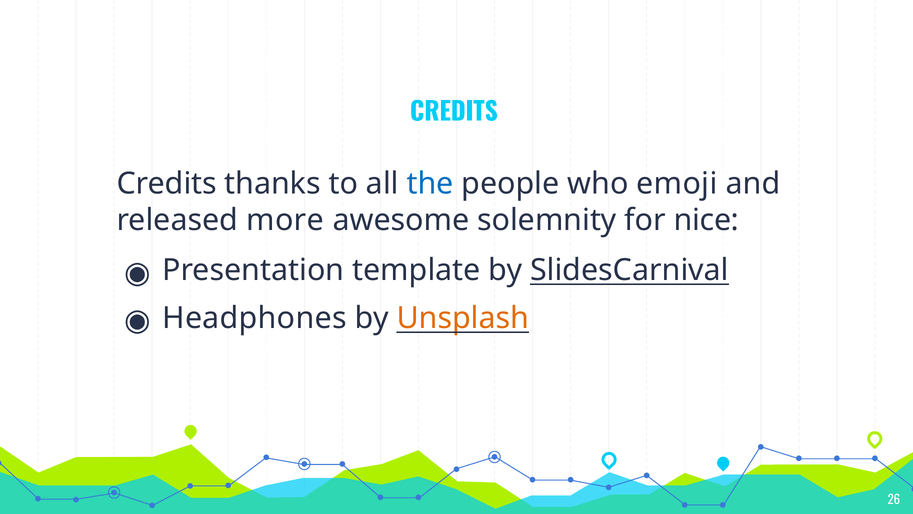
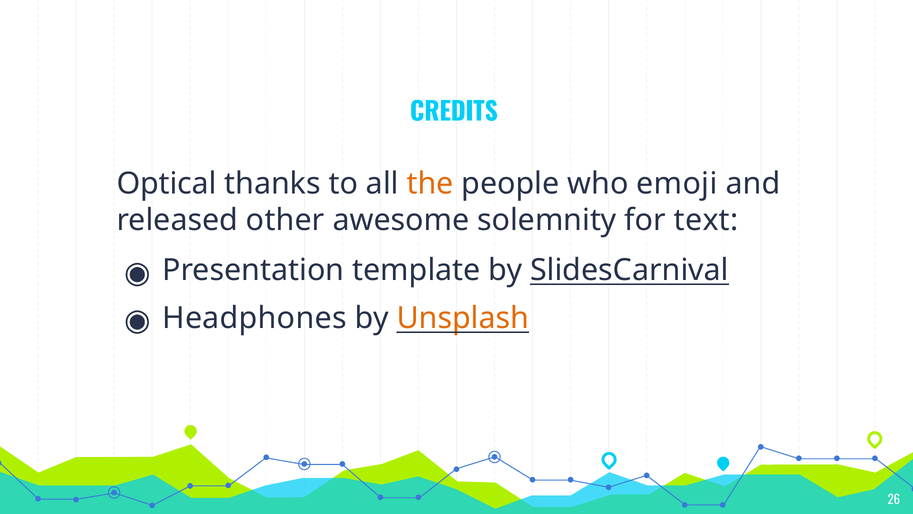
Credits: Credits -> Optical (167, 183)
the colour: blue -> orange (430, 183)
more: more -> other (285, 220)
nice: nice -> text (706, 220)
